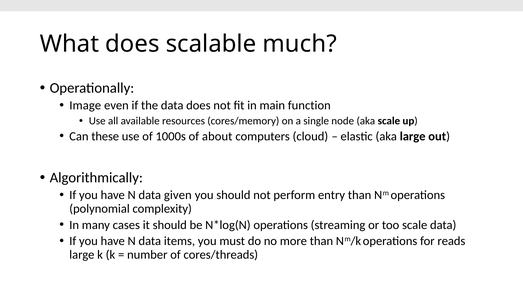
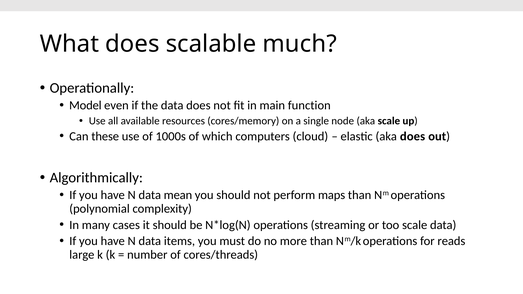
Image: Image -> Model (85, 106)
about: about -> which (217, 136)
aka large: large -> does (413, 136)
given: given -> mean (178, 195)
entry: entry -> maps (332, 195)
